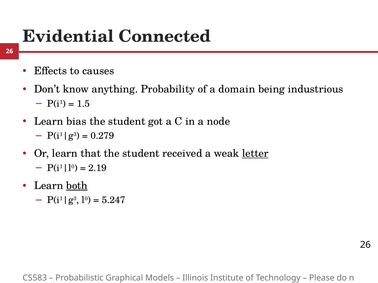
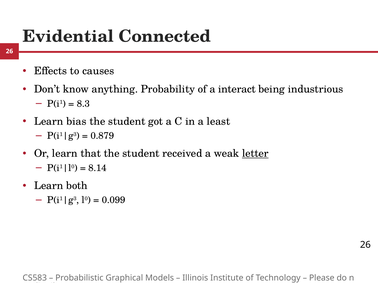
domain: domain -> interact (237, 89)
1.5: 1.5 -> 8.3 (83, 104)
node: node -> least (218, 122)
0.279: 0.279 -> 0.879 (102, 136)
2.19: 2.19 -> 8.14 (97, 168)
both underline: present -> none (77, 186)
5.247: 5.247 -> 0.099 (114, 200)
